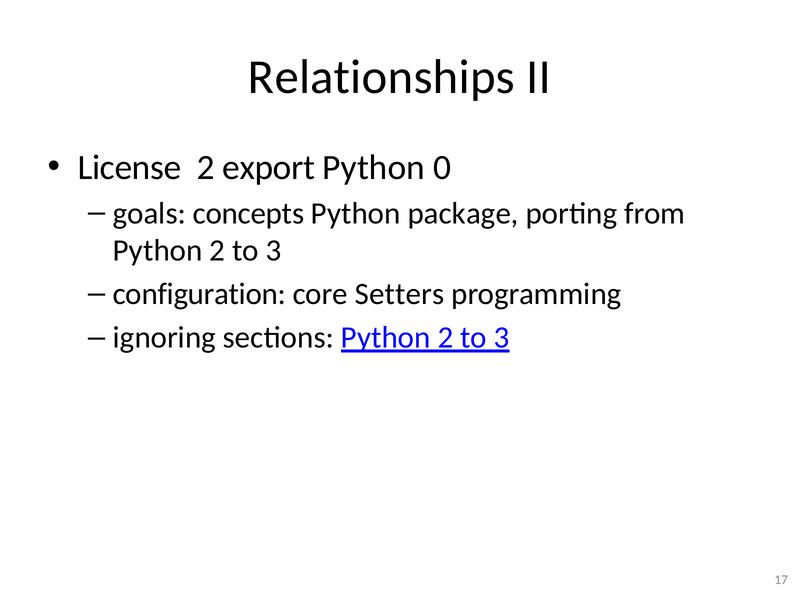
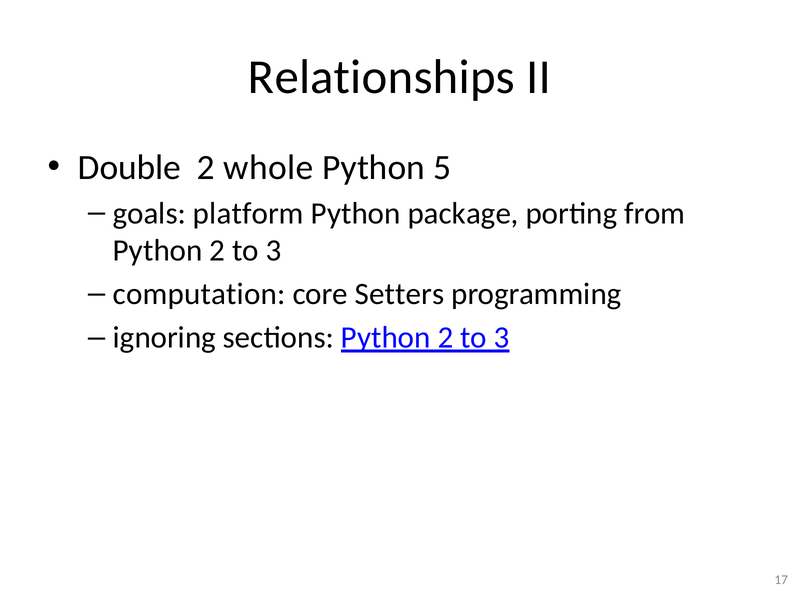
License: License -> Double (129, 168)
export: export -> whole (268, 168)
0: 0 -> 5 (442, 168)
concepts: concepts -> platform (248, 213)
configuration: configuration -> computation (199, 294)
